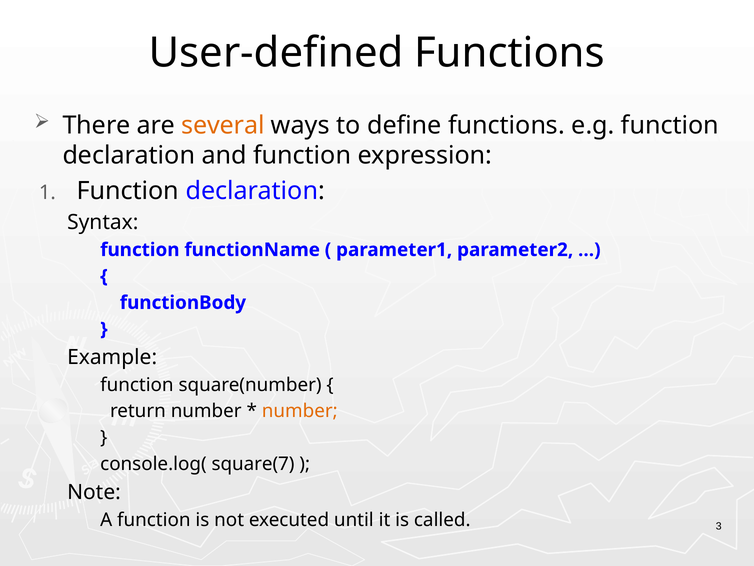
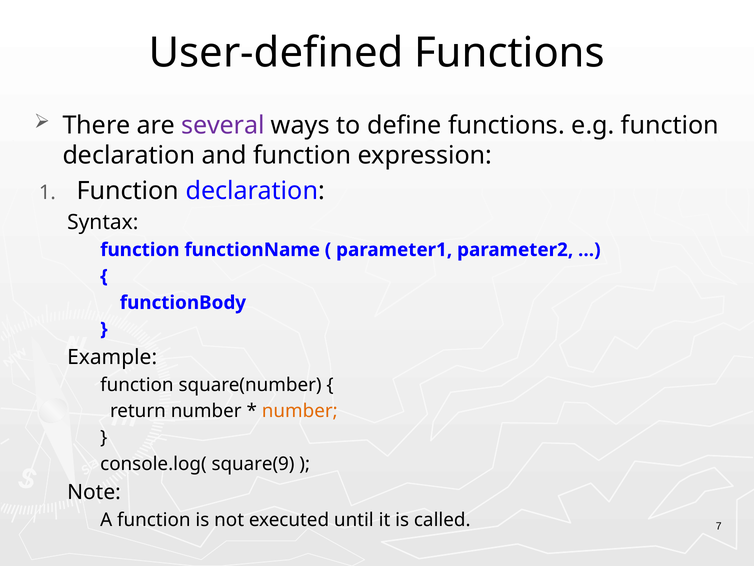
several colour: orange -> purple (223, 125)
square(7: square(7 -> square(9 (253, 464)
3: 3 -> 7 (719, 526)
